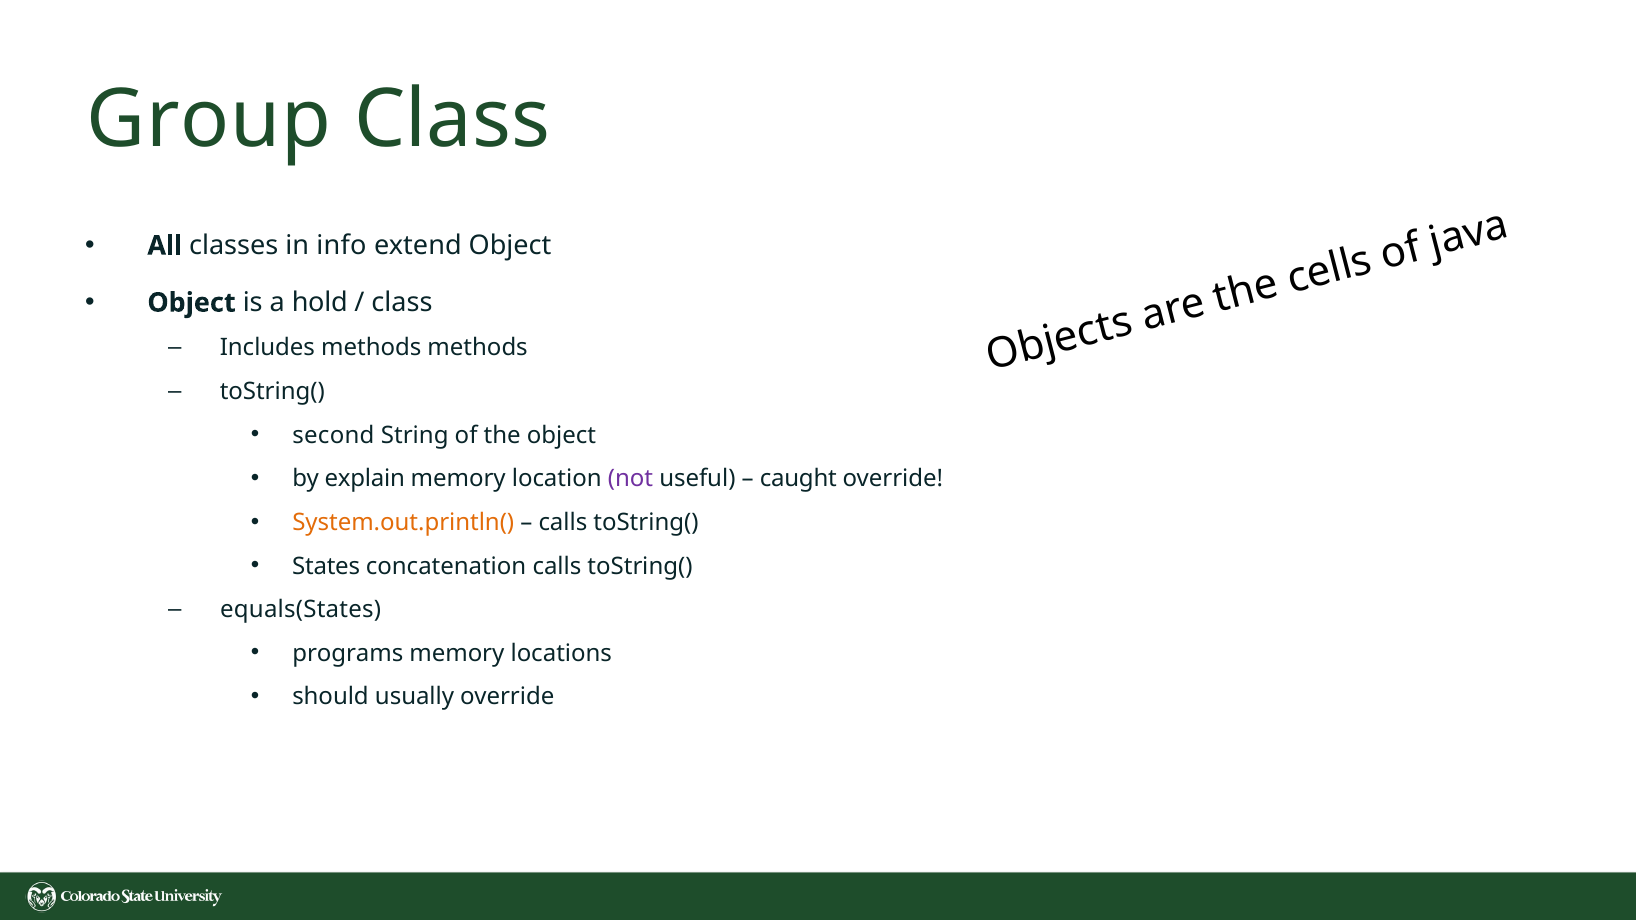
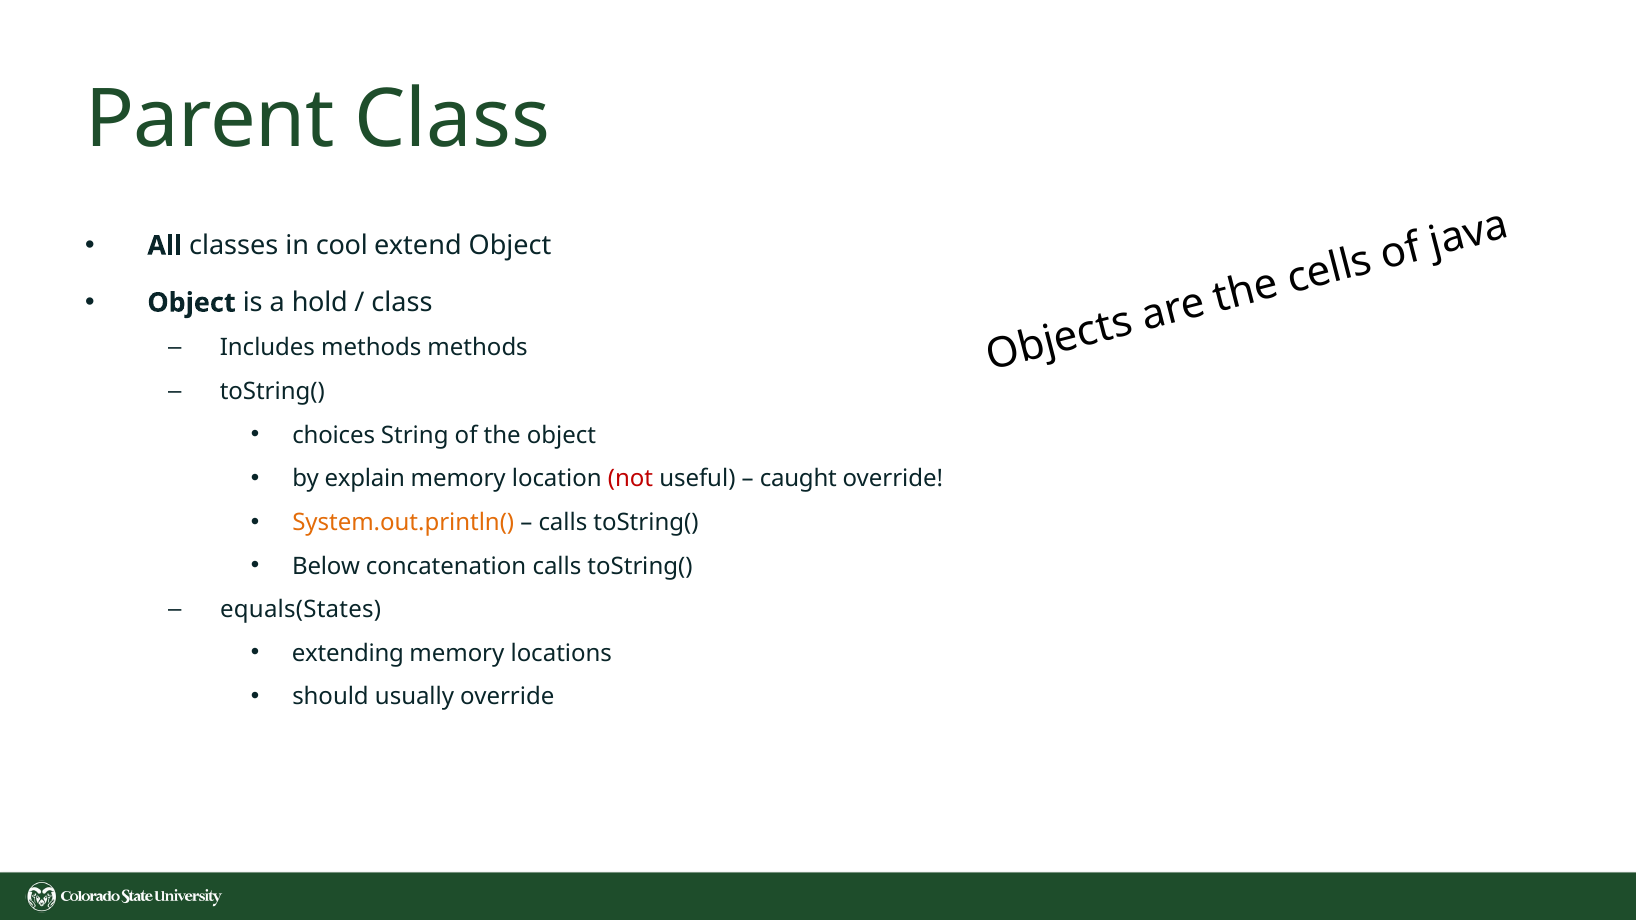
Group: Group -> Parent (210, 119)
info: info -> cool (342, 246)
second: second -> choices (334, 435)
not colour: purple -> red (630, 479)
States: States -> Below (326, 566)
programs: programs -> extending (348, 654)
